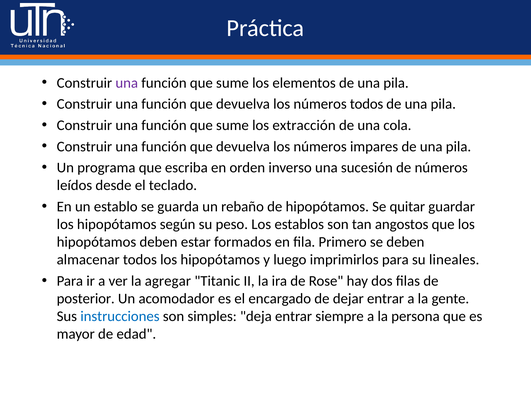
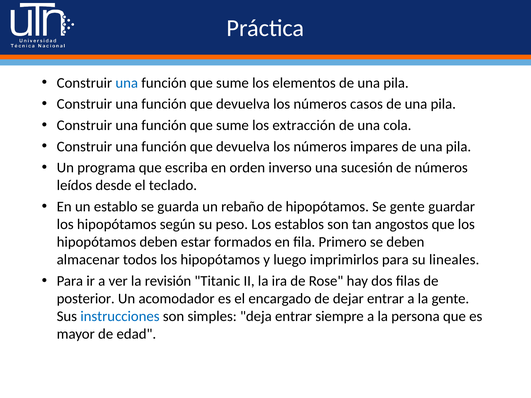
una colour: purple -> blue (127, 83)
números todos: todos -> casos (366, 104)
Se quitar: quitar -> gente (407, 207)
agregar: agregar -> revisión (168, 281)
